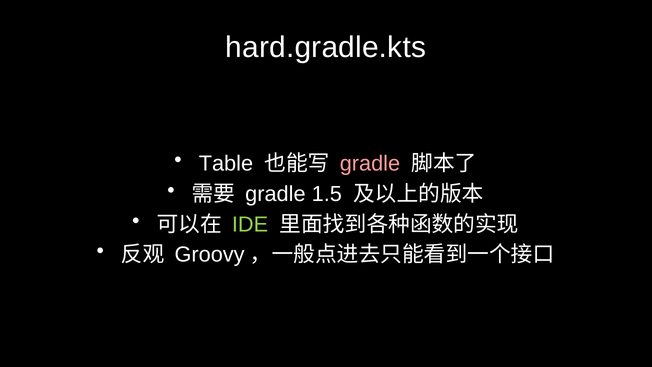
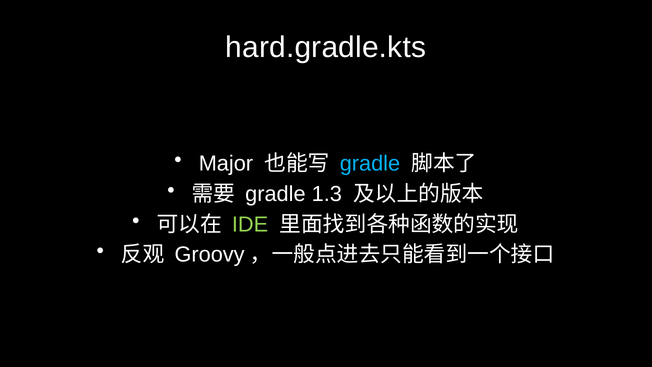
Table: Table -> Major (226, 163)
gradle colour: pink -> light blue (370, 163)
1.5: 1.5 -> 1.3 (327, 194)
